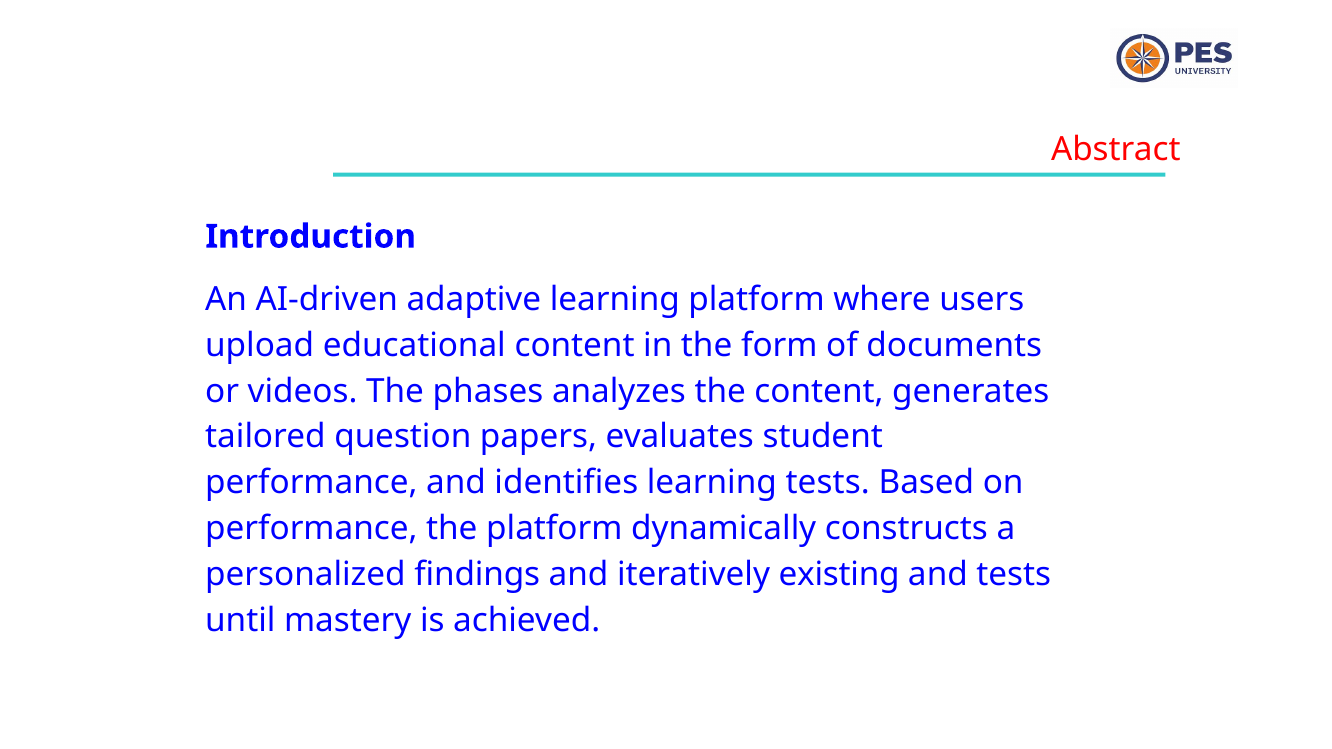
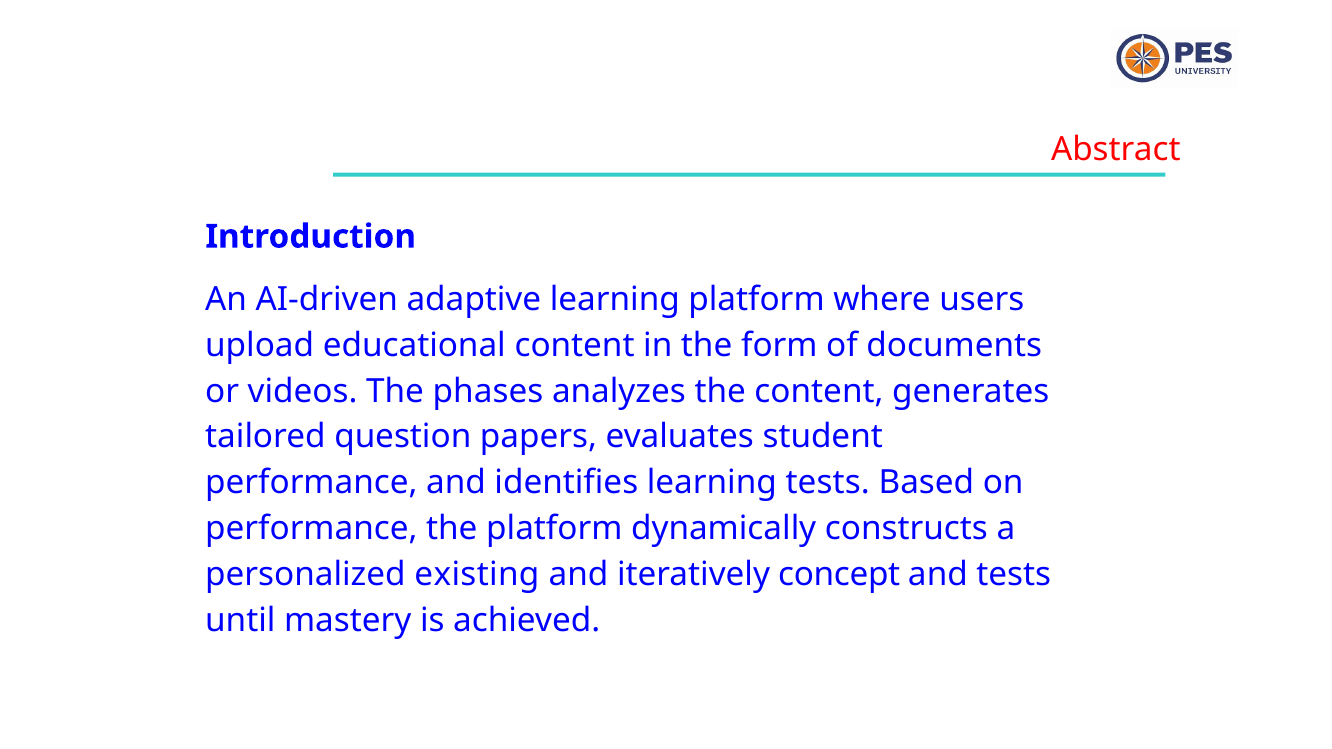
findings: findings -> existing (477, 575)
existing: existing -> concept (839, 575)
